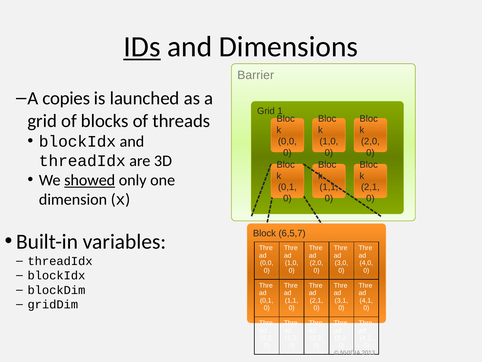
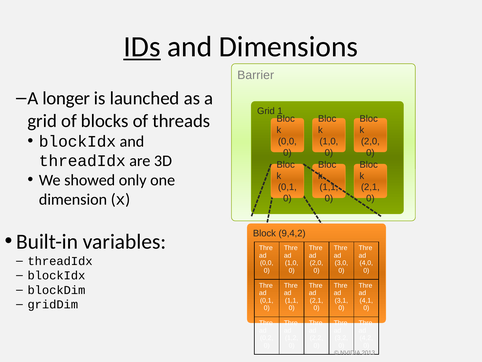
copies: copies -> longer (66, 98)
showed underline: present -> none (90, 180)
6,5,7: 6,5,7 -> 9,4,2 (292, 233)
